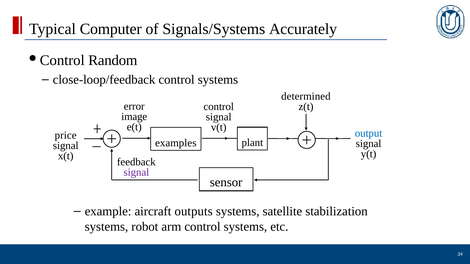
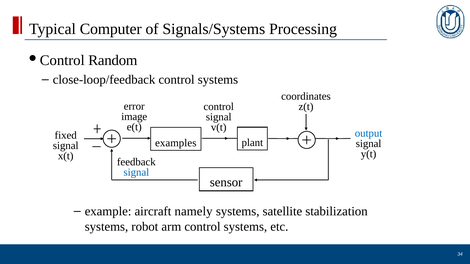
Accurately: Accurately -> Processing (303, 29)
determined: determined -> coordinates (306, 96)
price: price -> fixed (66, 135)
signal colour: purple -> blue (136, 173)
outputs: outputs -> namely (194, 212)
